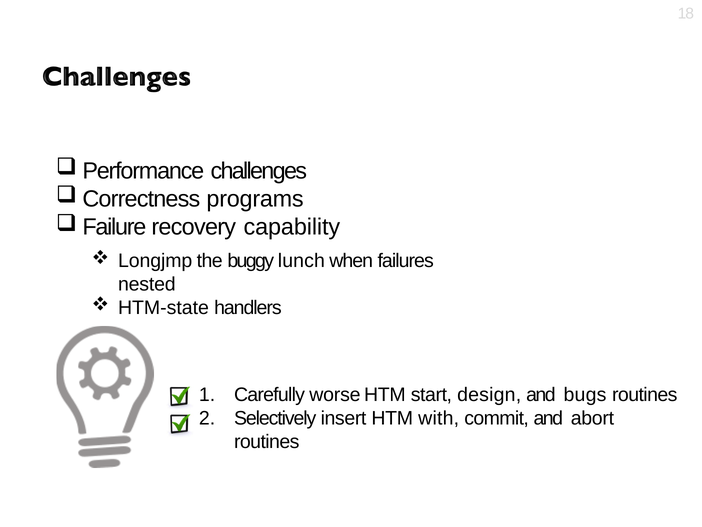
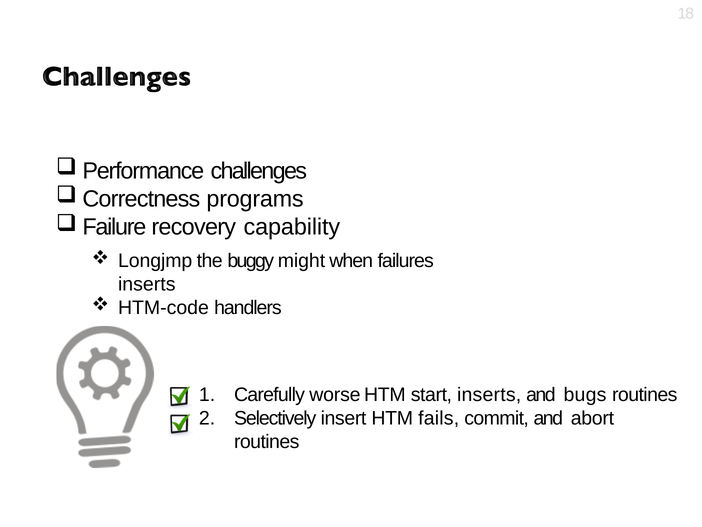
lunch: lunch -> might (301, 261)
nested: nested -> inserts (147, 284)
HTM-state: HTM-state -> HTM-code (163, 307)
start design: design -> inserts (489, 395)
with: with -> fails (439, 418)
